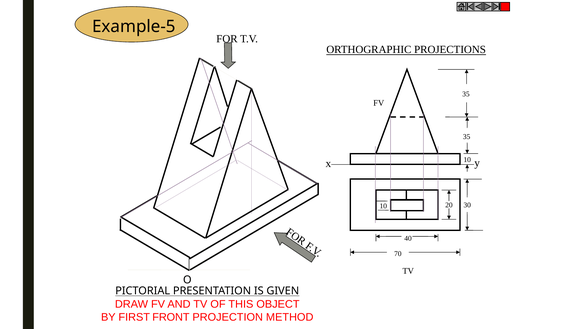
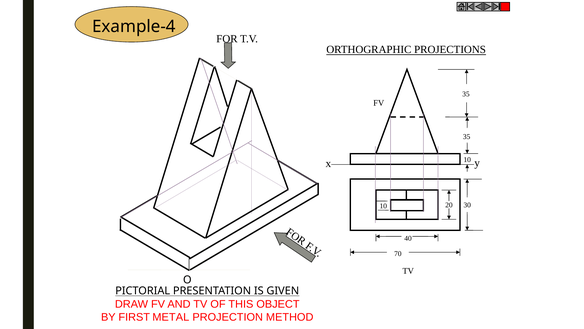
Example-5: Example-5 -> Example-4 (134, 27)
FRONT: FRONT -> METAL (171, 317)
